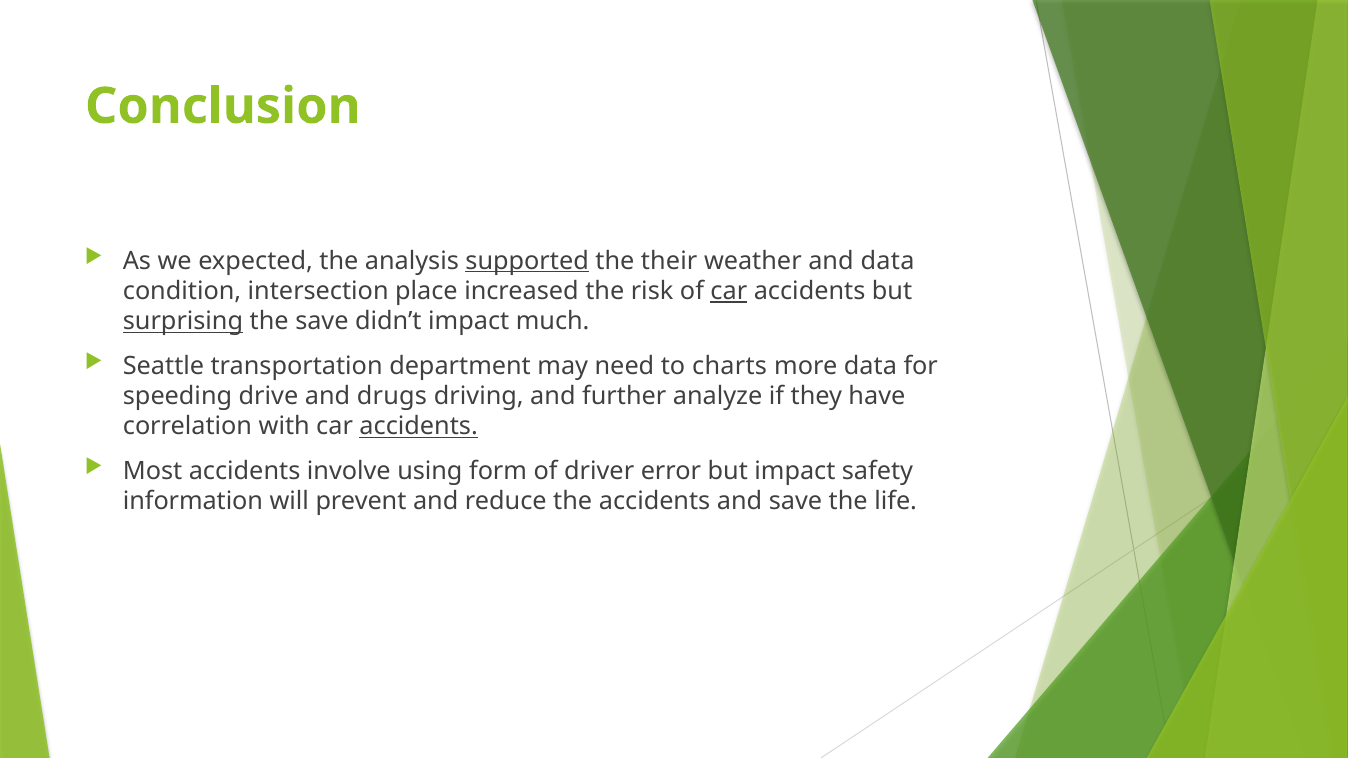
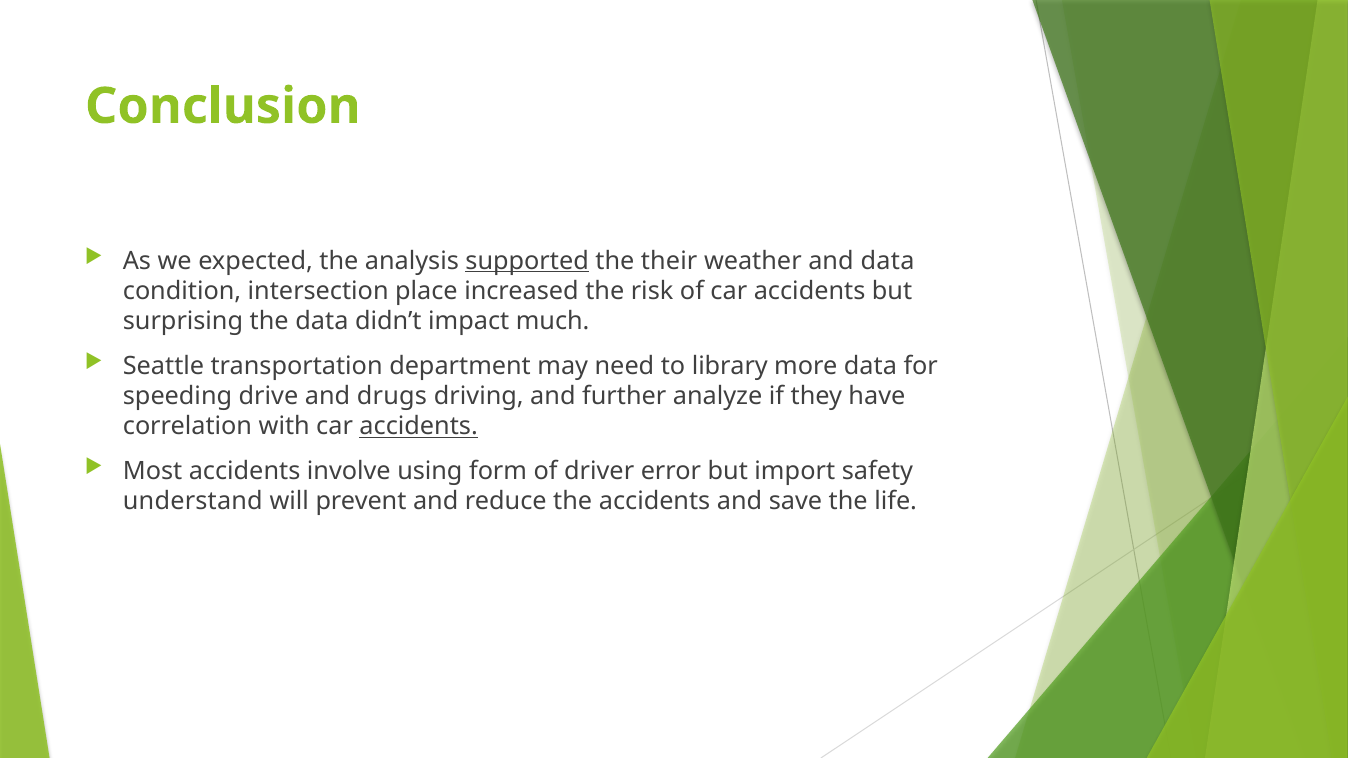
car underline: present -> none (729, 291)
surprising underline: present -> none (183, 322)
the save: save -> data (322, 322)
charts: charts -> library (730, 366)
but impact: impact -> import (795, 471)
information: information -> understand (193, 501)
